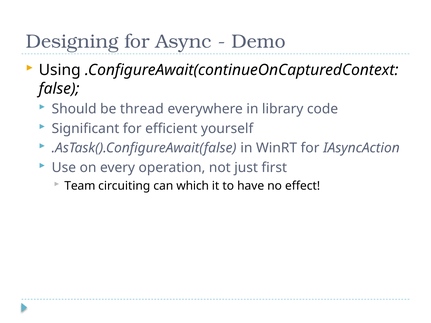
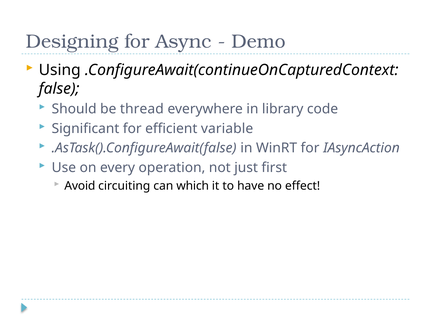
yourself: yourself -> variable (227, 129)
Team: Team -> Avoid (80, 186)
